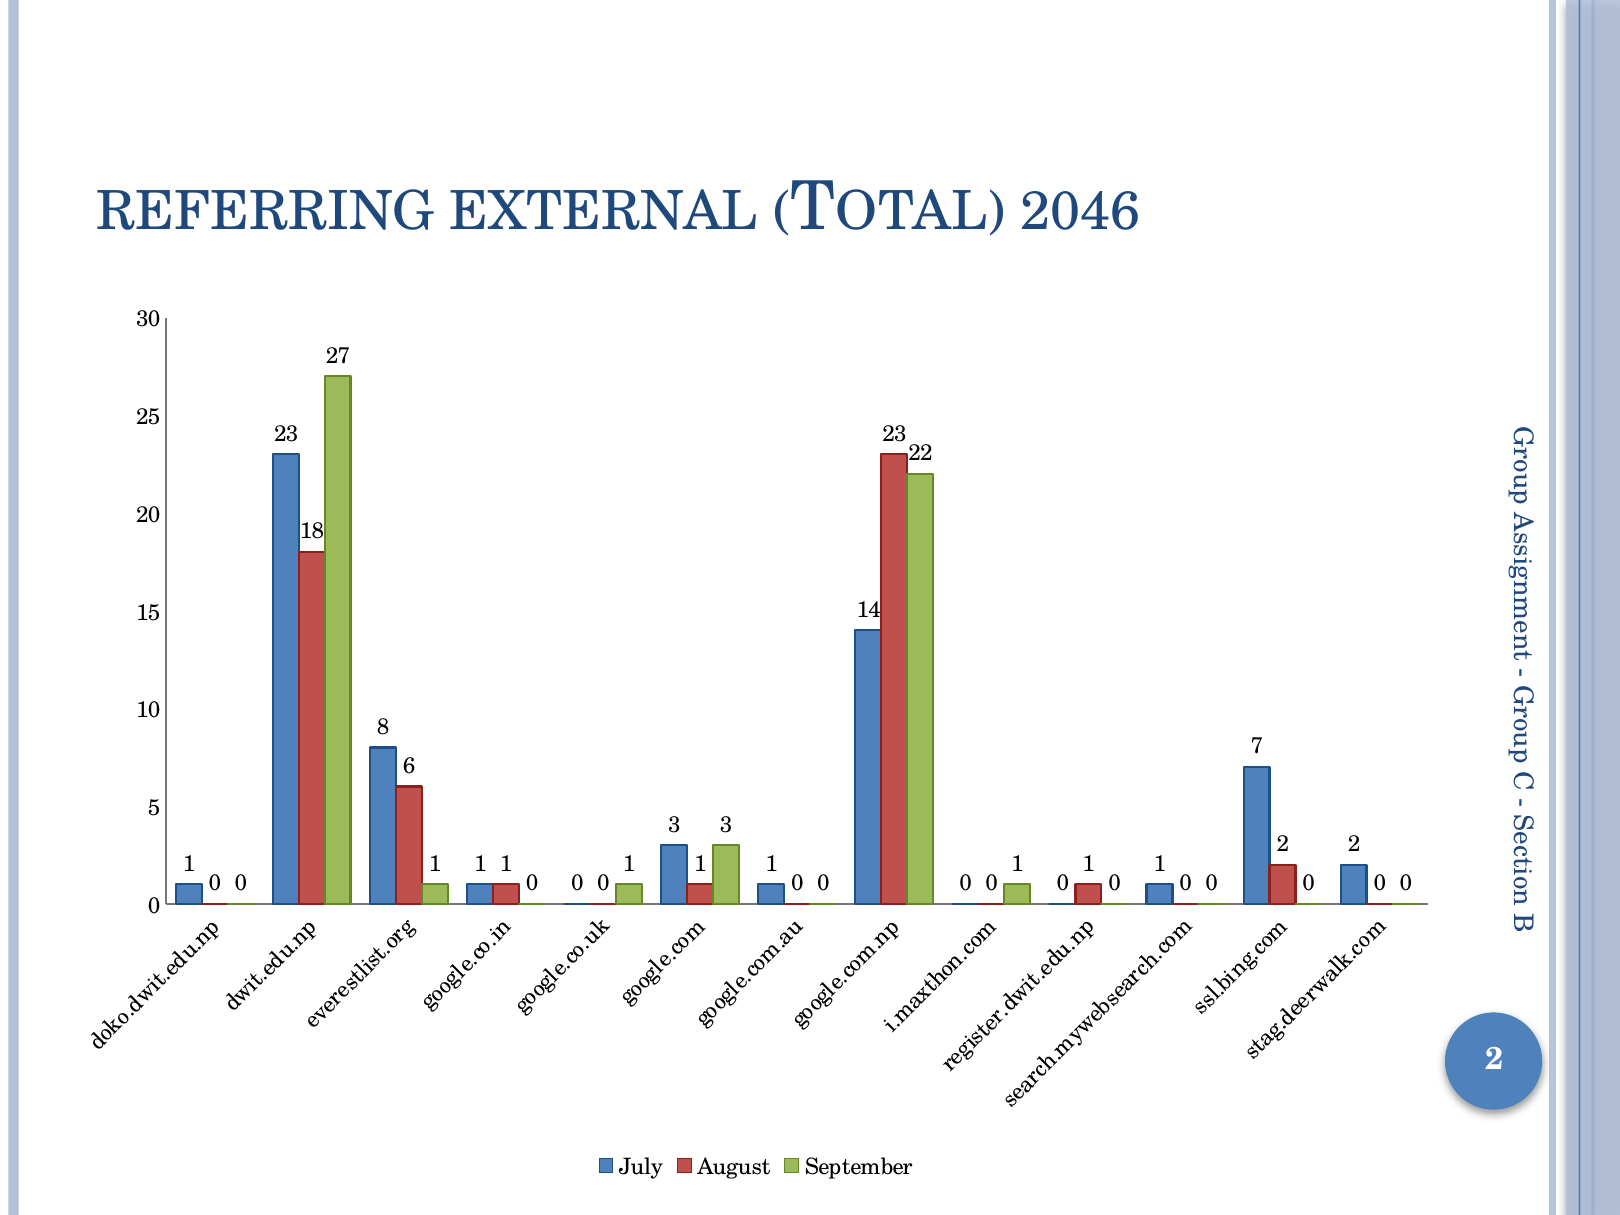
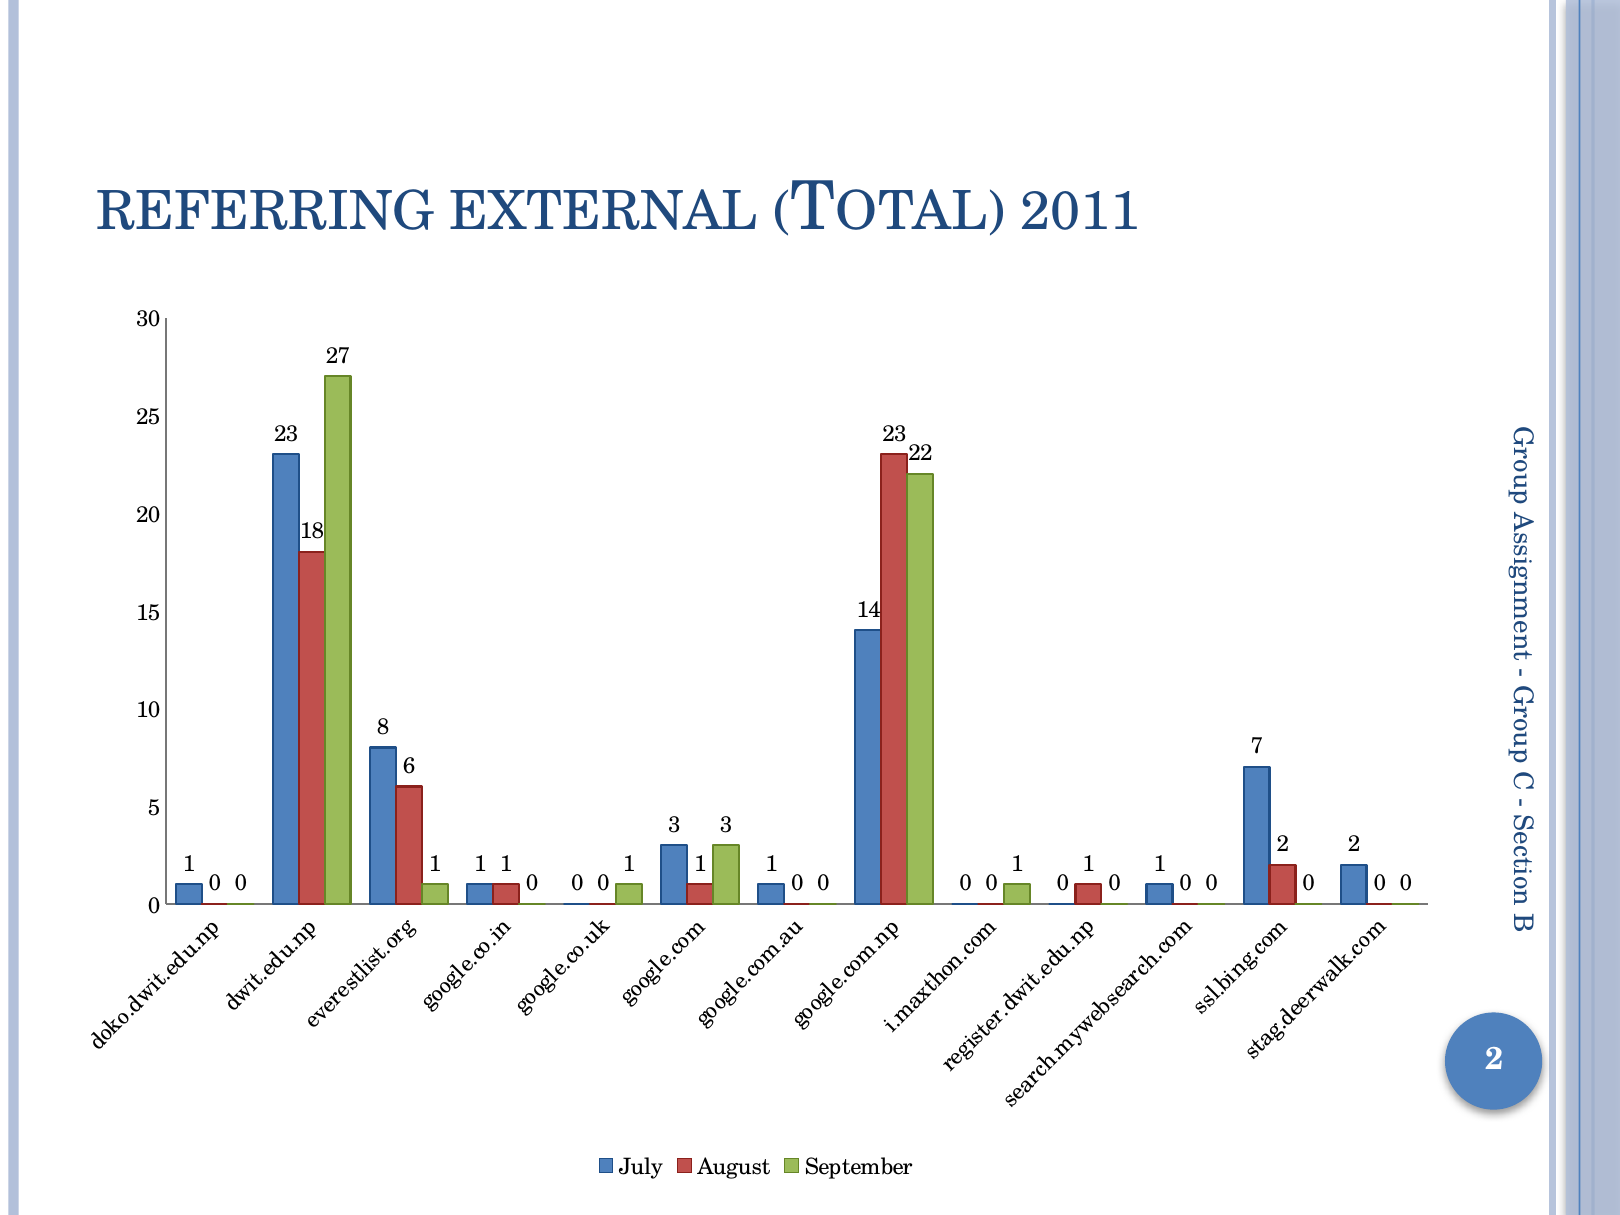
2046: 2046 -> 2011 (1080, 212)
